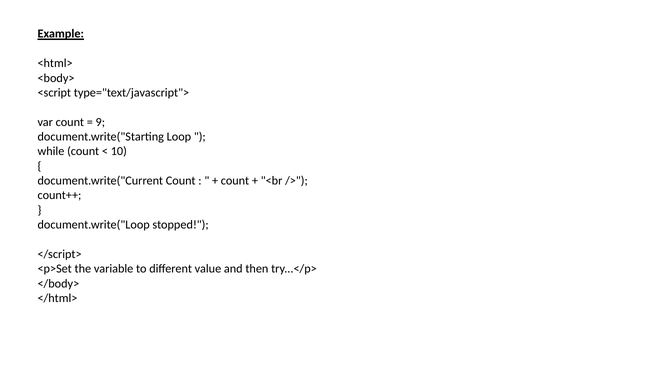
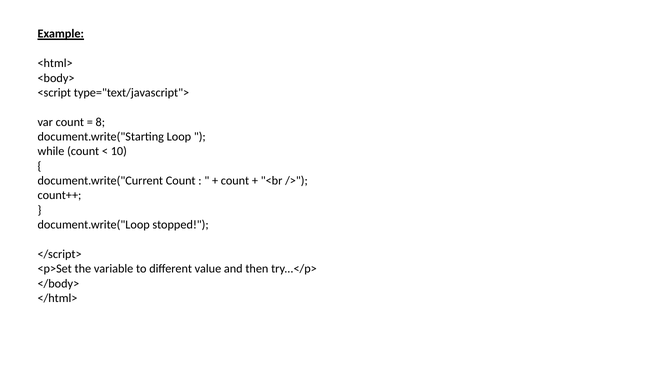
9: 9 -> 8 (100, 122)
